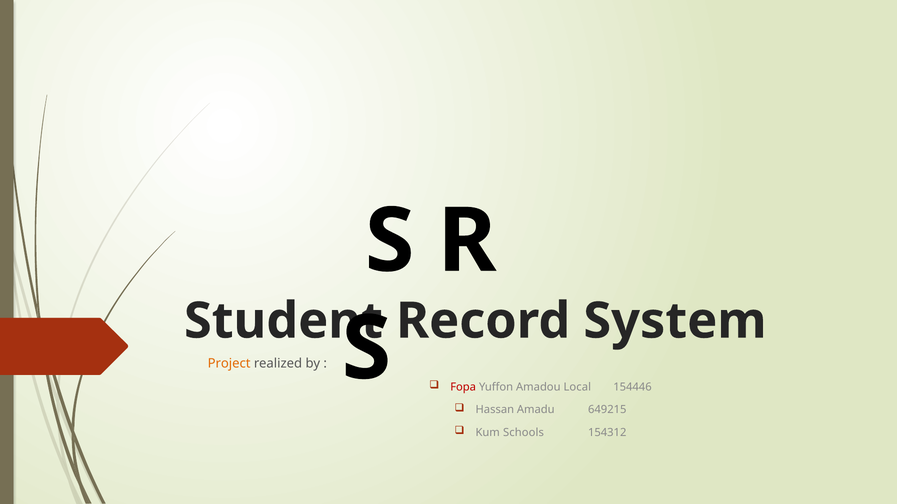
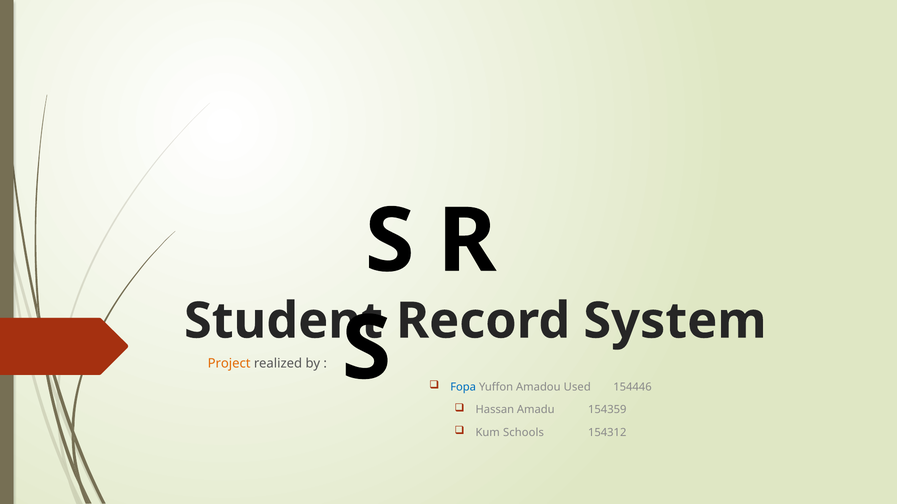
Fopa colour: red -> blue (463, 387)
Local: Local -> Used (577, 387)
649215: 649215 -> 154359 (607, 410)
